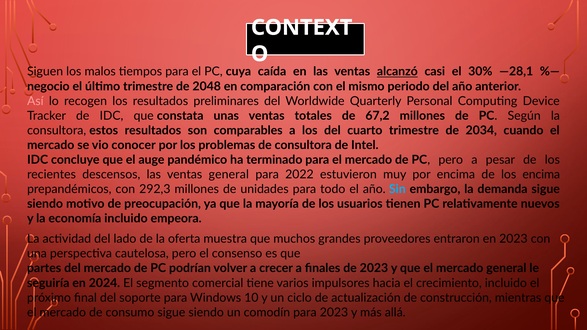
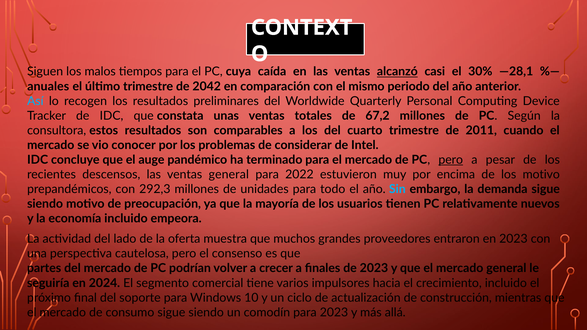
negocio: negocio -> anuales (48, 86)
2048: 2048 -> 2042 (207, 86)
Así colour: pink -> light blue (35, 101)
2034: 2034 -> 2011 (481, 130)
de consultora: consultora -> considerar (303, 145)
pero underline: none -> present (451, 160)
los encima: encima -> motivo (541, 175)
